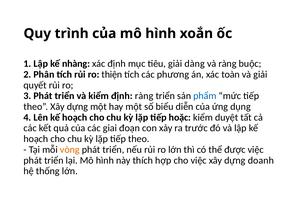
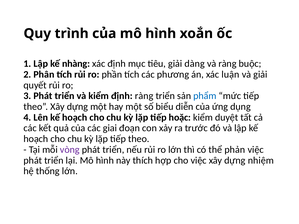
thiện: thiện -> phần (112, 74)
toàn: toàn -> luận (230, 74)
vòng colour: orange -> purple (70, 150)
được: được -> phản (235, 150)
doanh: doanh -> nhiệm (261, 161)
